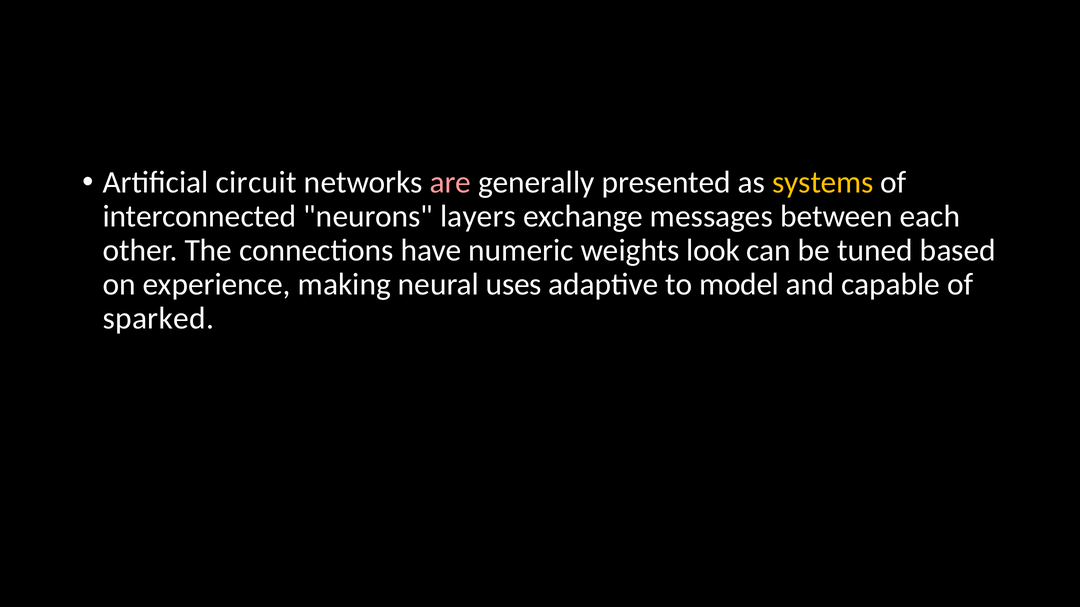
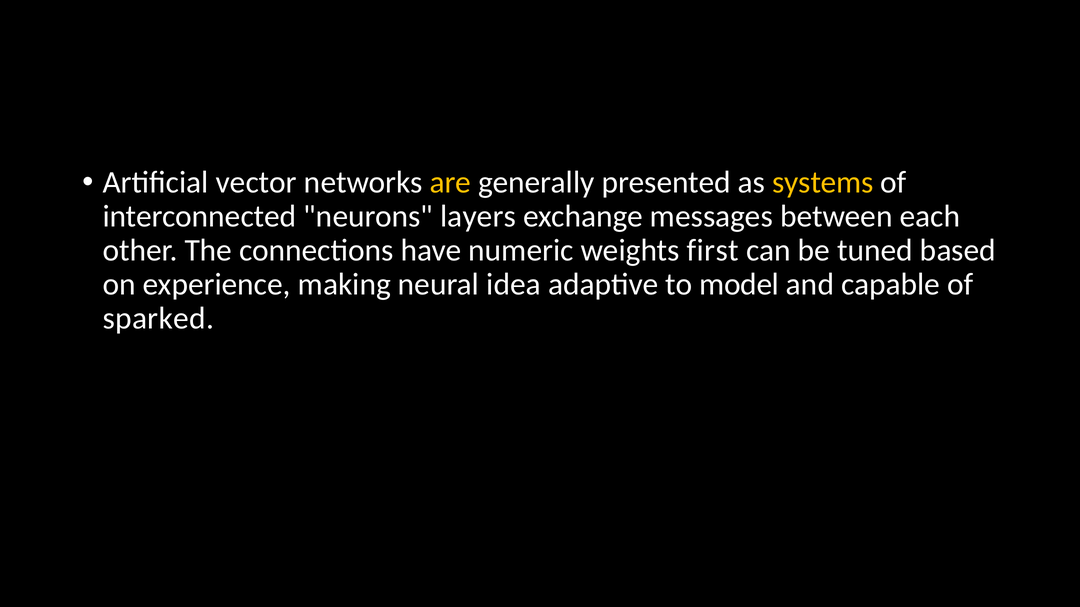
circuit: circuit -> vector (256, 183)
are colour: pink -> yellow (450, 183)
look: look -> first (713, 251)
uses: uses -> idea (514, 285)
